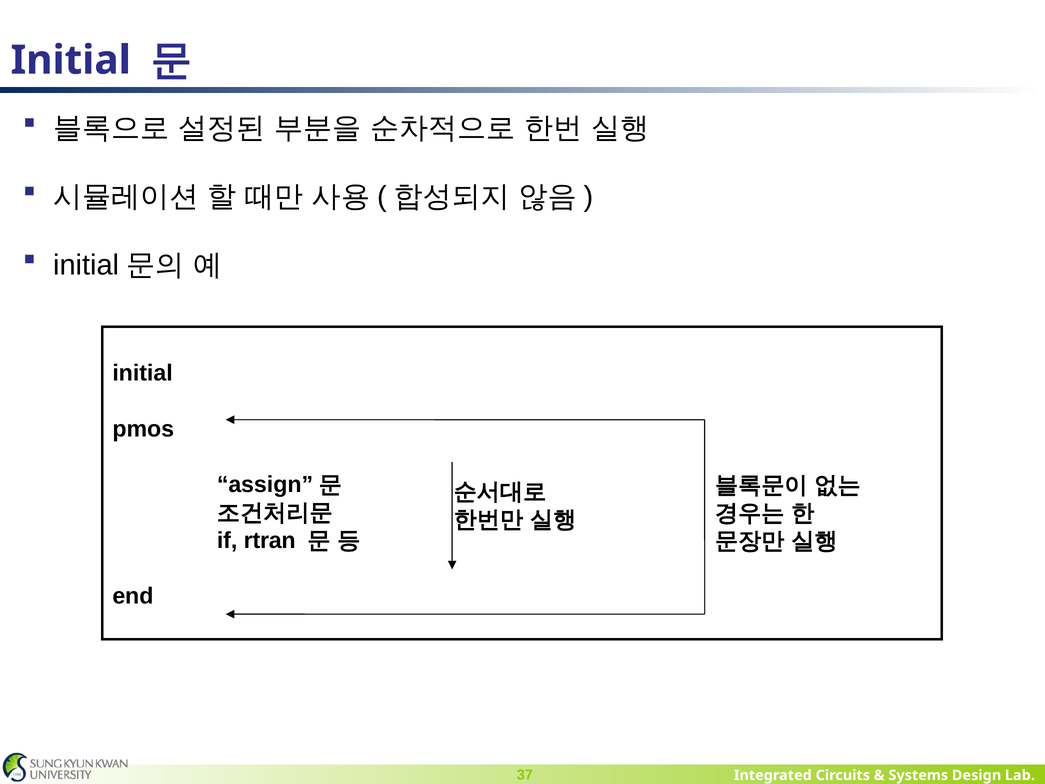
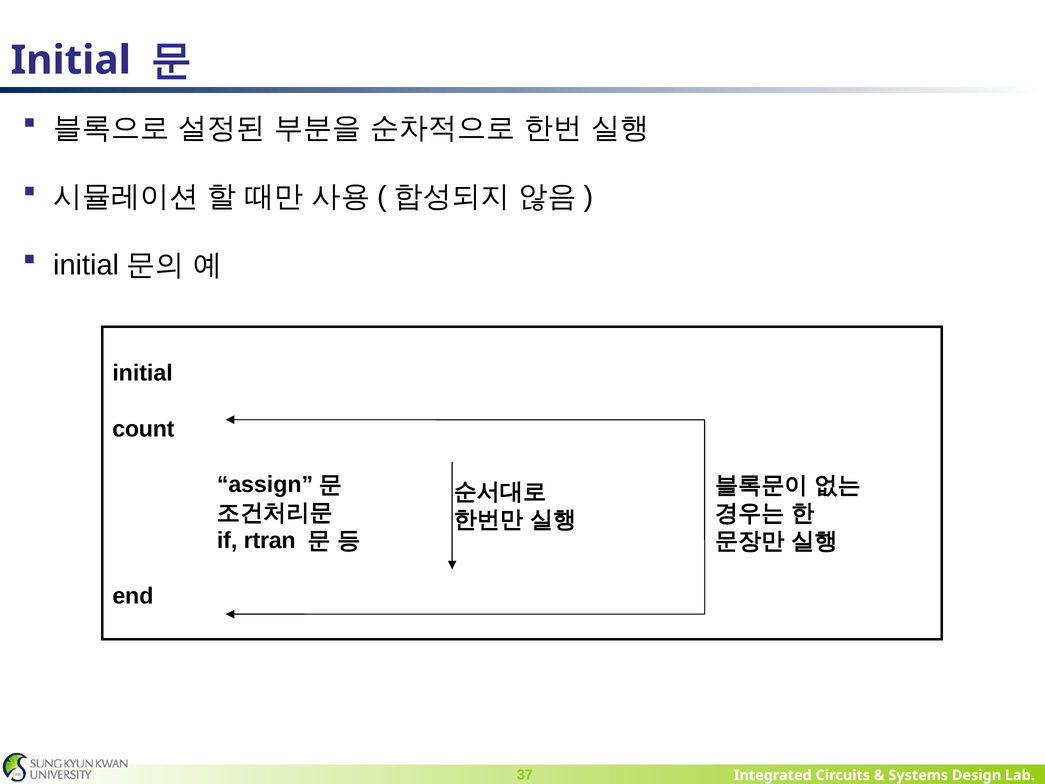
pmos: pmos -> count (143, 429)
